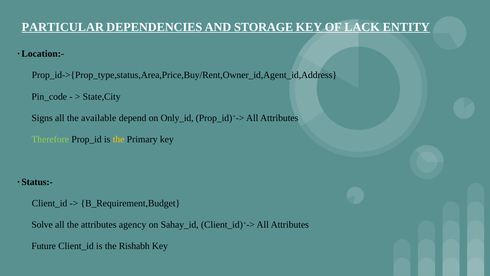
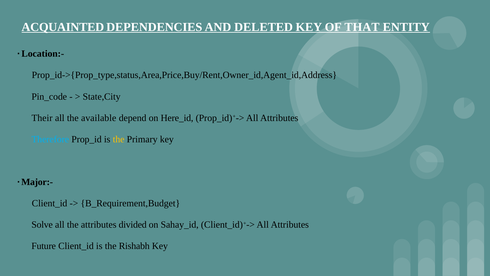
PARTICULAR: PARTICULAR -> ACQUAINTED (63, 27)
STORAGE: STORAGE -> DELETED (264, 27)
LACK: LACK -> THAT (362, 27)
Signs: Signs -> Their (42, 118)
Only_id: Only_id -> Here_id (177, 118)
Therefore colour: light green -> light blue (50, 139)
Status:-: Status:- -> Major:- (37, 182)
agency: agency -> divided (133, 224)
